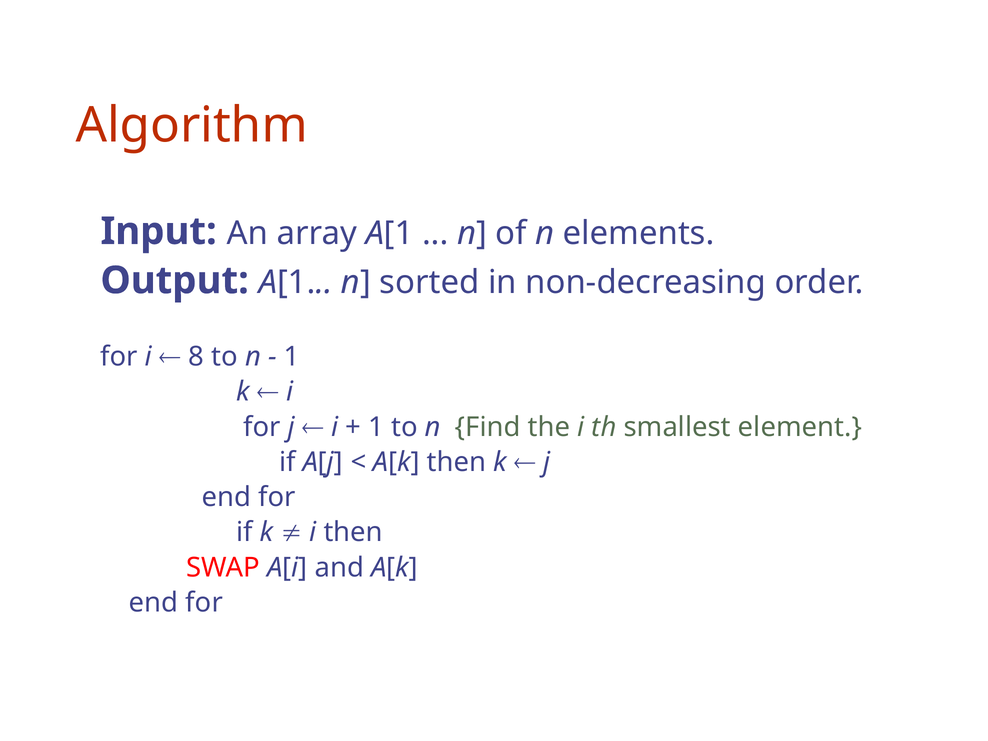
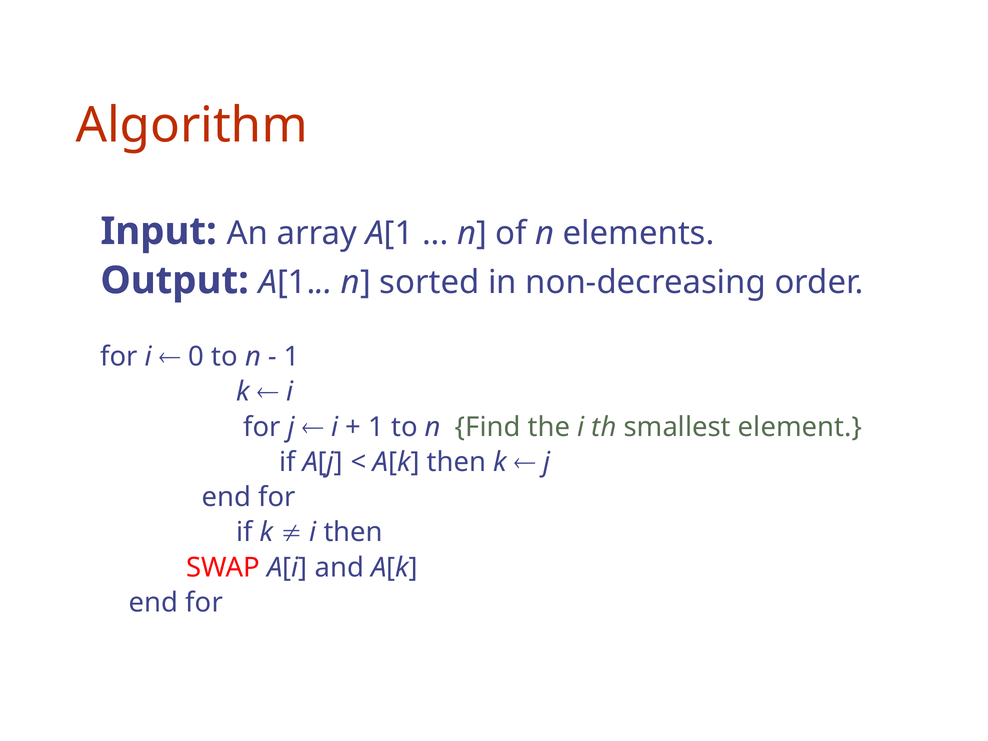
8: 8 -> 0 (196, 357)
